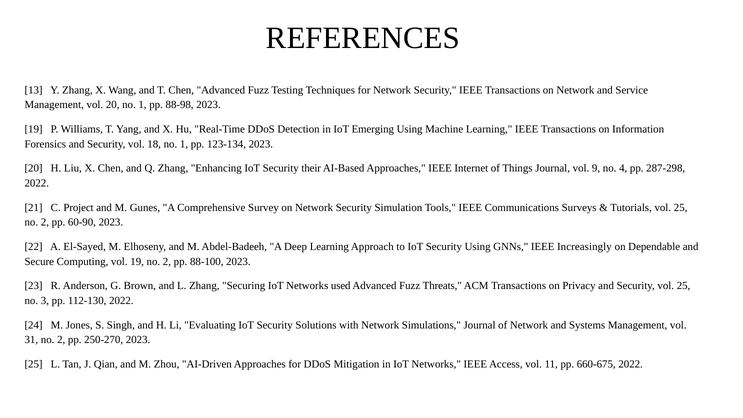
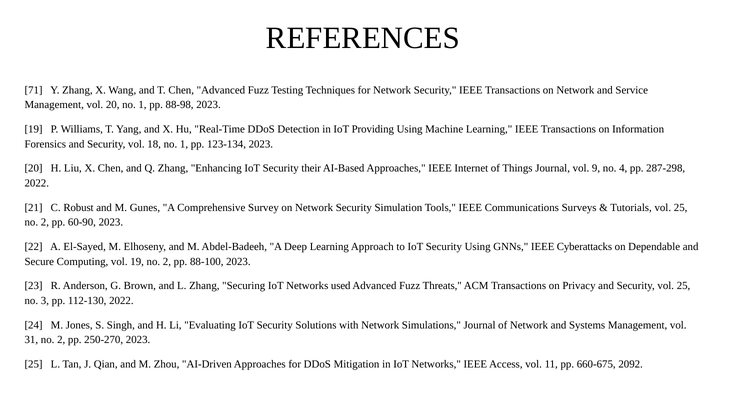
13: 13 -> 71 (34, 90)
Emerging: Emerging -> Providing (373, 129)
Project: Project -> Robust (79, 207)
Increasingly: Increasingly -> Cyberattacks (584, 247)
660-675 2022: 2022 -> 2092 (631, 364)
